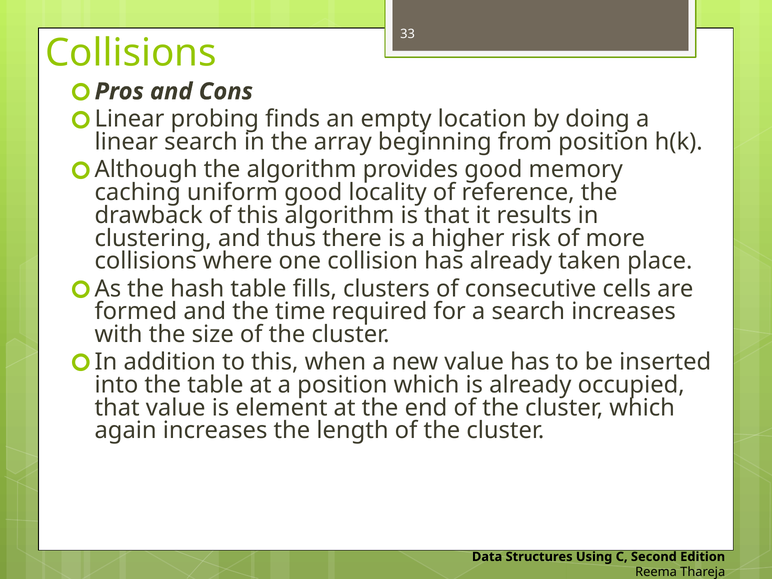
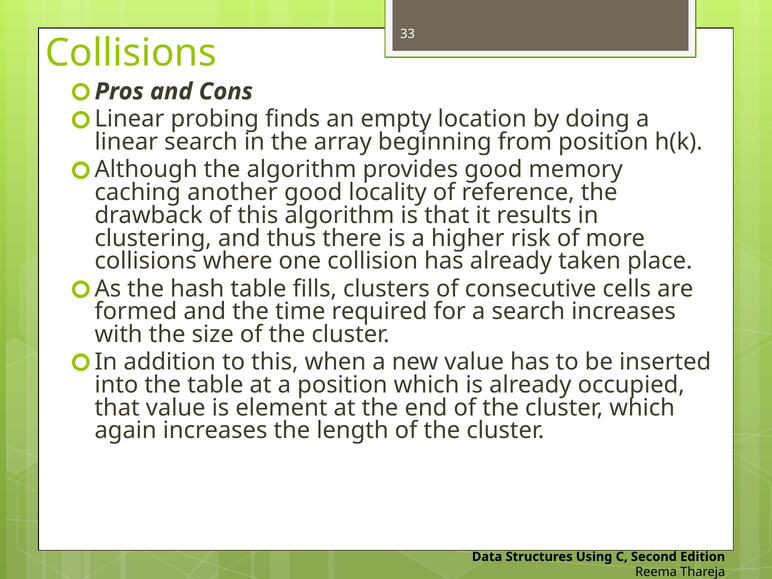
uniform: uniform -> another (232, 192)
